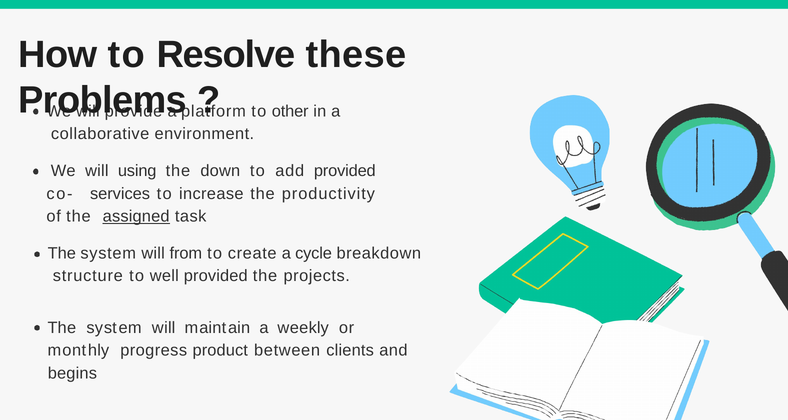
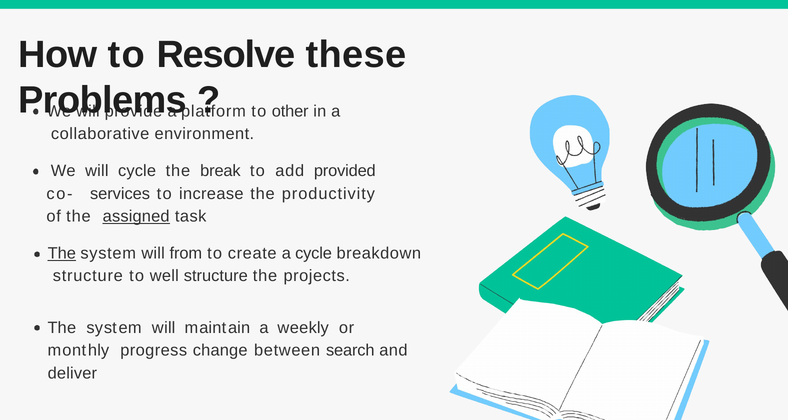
will using: using -> cycle (137, 171)
down: down -> break (220, 171)
The underline: none -> present (62, 253)
well provided: provided -> structure (216, 276)
product: product -> change (220, 351)
clients: clients -> search (350, 351)
begins: begins -> deliver (72, 374)
